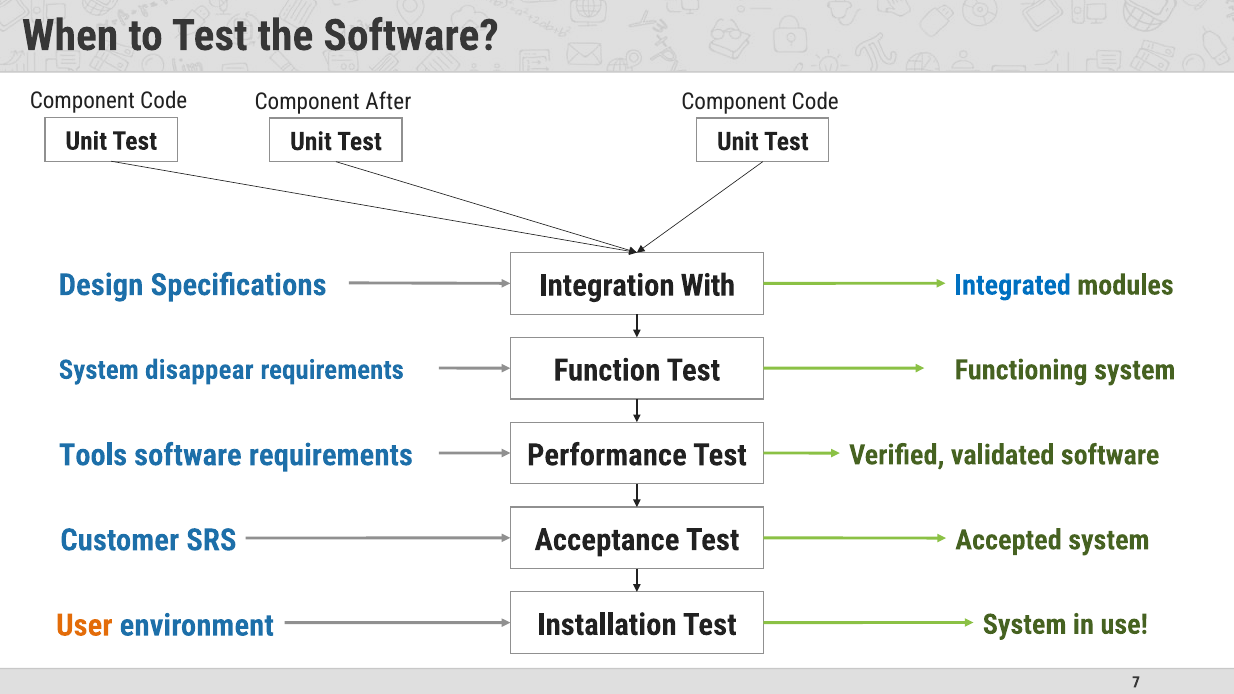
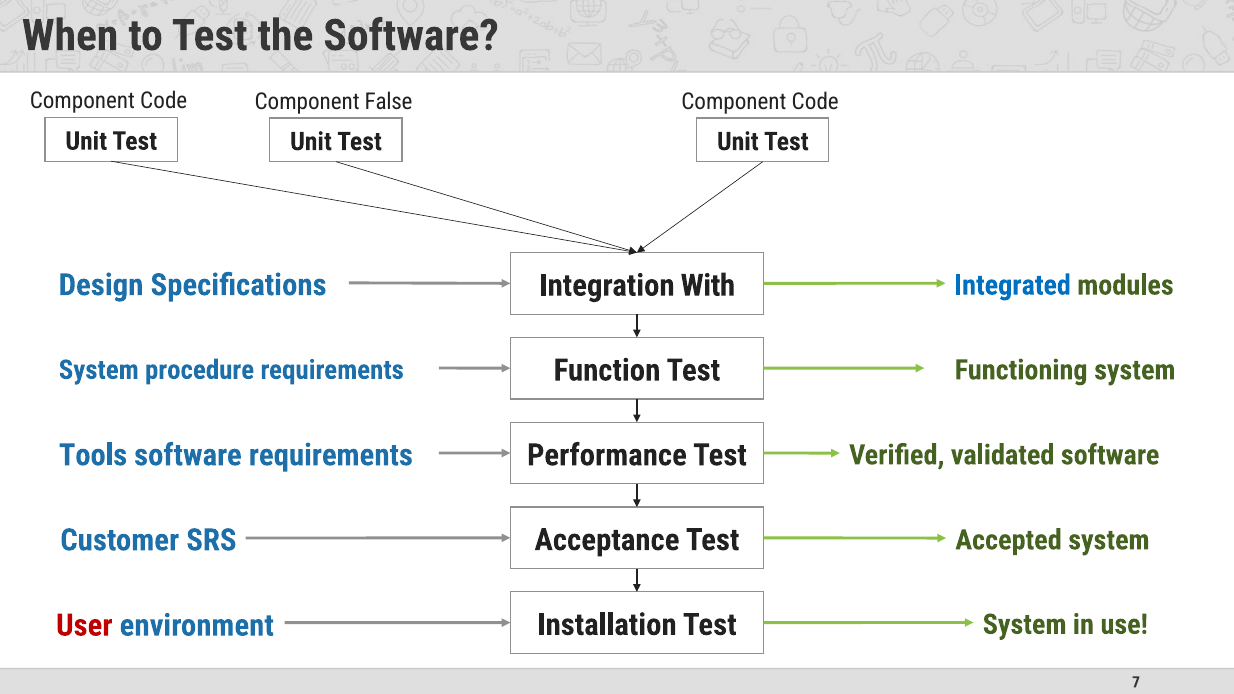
After: After -> False (389, 102)
disappear: disappear -> procedure (200, 370)
User colour: orange -> red (84, 626)
